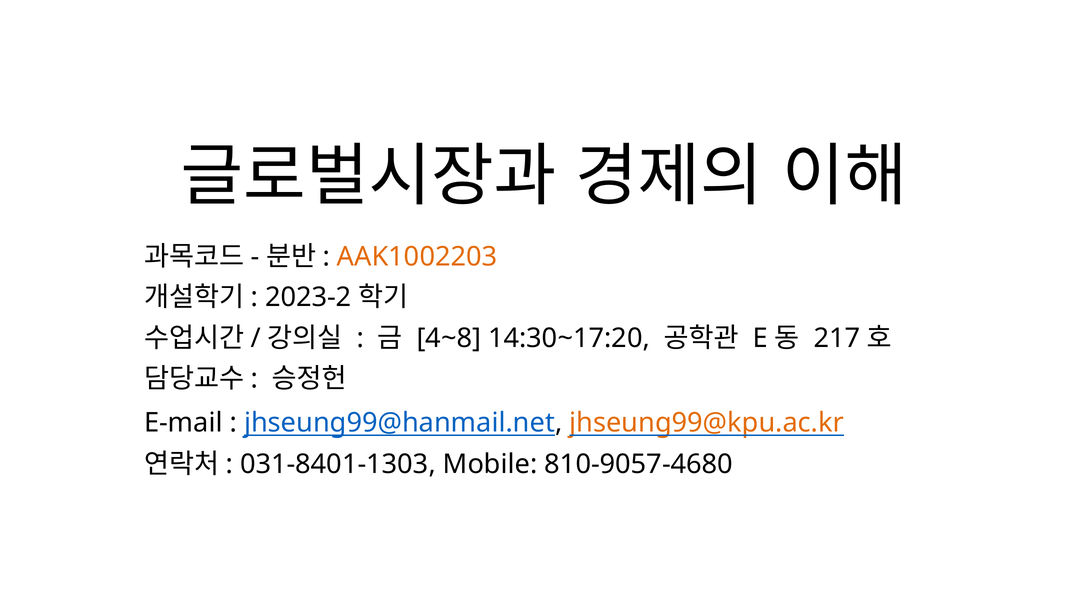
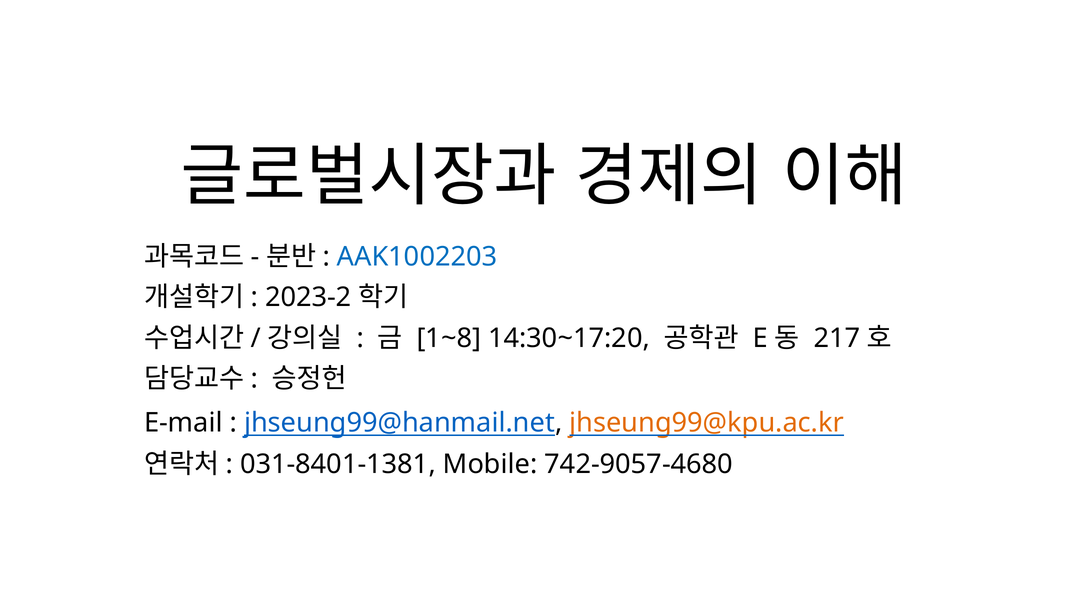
AAK1002203 colour: orange -> blue (417, 257)
4~8: 4~8 -> 1~8 (449, 338)
031-8401-1303: 031-8401-1303 -> 031-8401-1381 (338, 464)
810-9057-4680: 810-9057-4680 -> 742-9057-4680 (639, 464)
